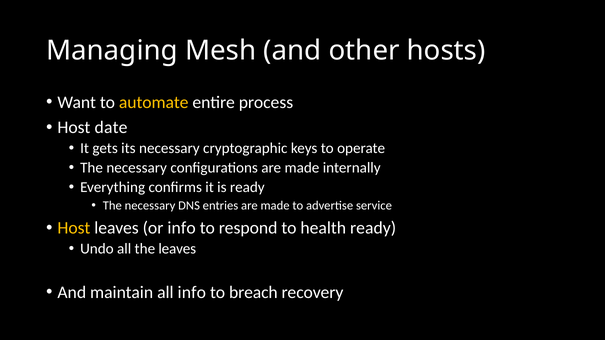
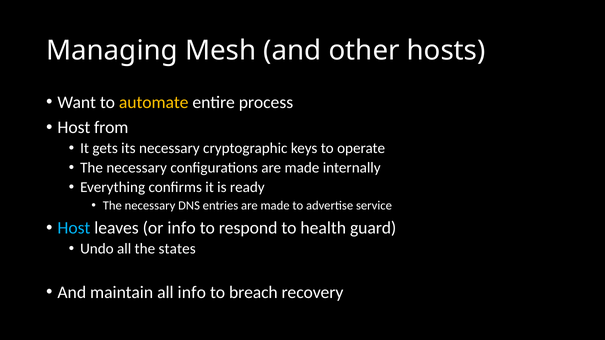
date: date -> from (111, 128)
Host colour: yellow -> light blue (74, 228)
health ready: ready -> guard (373, 228)
the leaves: leaves -> states (177, 249)
